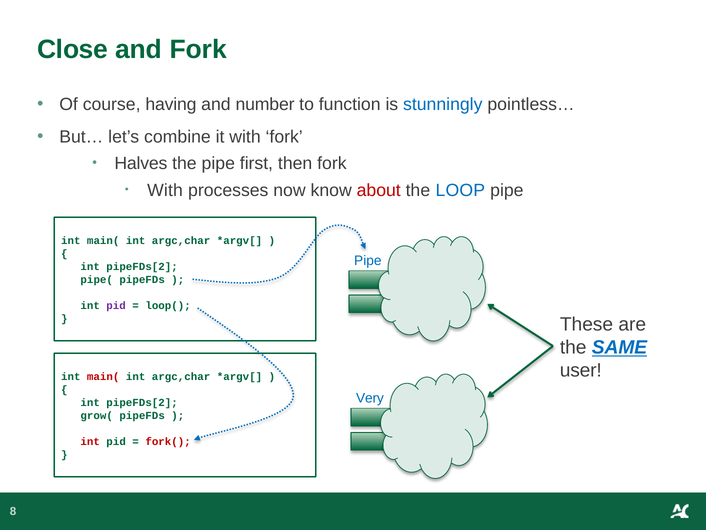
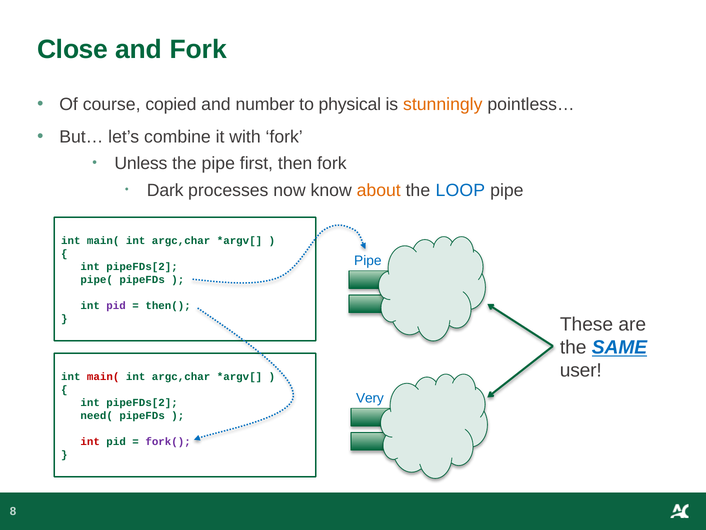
having: having -> copied (171, 104)
function: function -> physical (350, 104)
stunningly colour: blue -> orange (443, 104)
Halves: Halves -> Unless (141, 163)
With: With -> Dark (165, 190)
about colour: red -> orange (379, 190)
loop(: loop( -> then( (168, 305)
grow(: grow( -> need( (97, 415)
fork( colour: red -> purple (168, 441)
